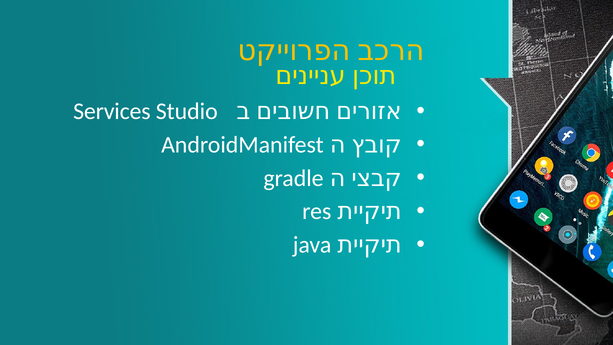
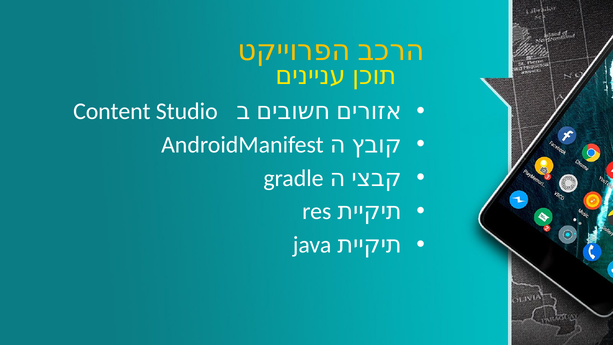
Services: Services -> Content (112, 111)
